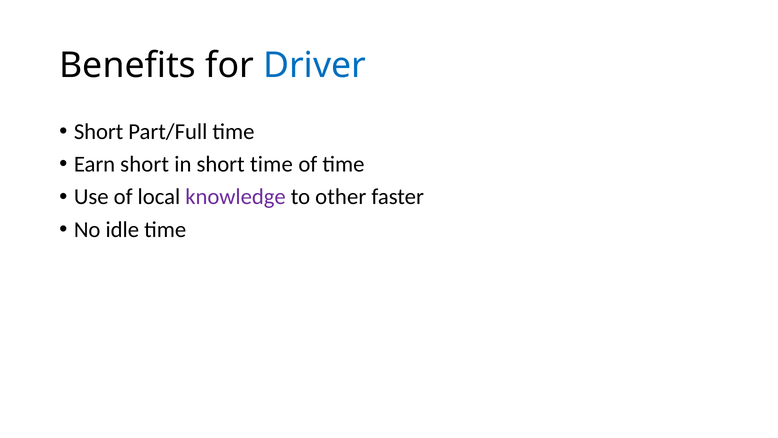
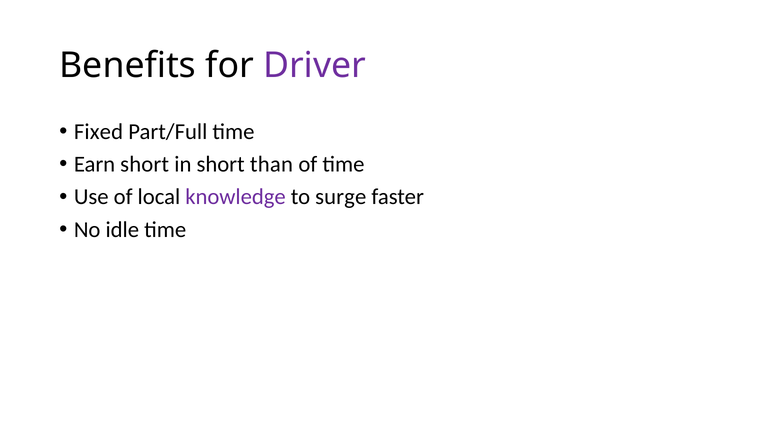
Driver colour: blue -> purple (315, 65)
Short: Short -> Fixed (98, 132)
short time: time -> than (271, 164)
other: other -> surge (341, 197)
